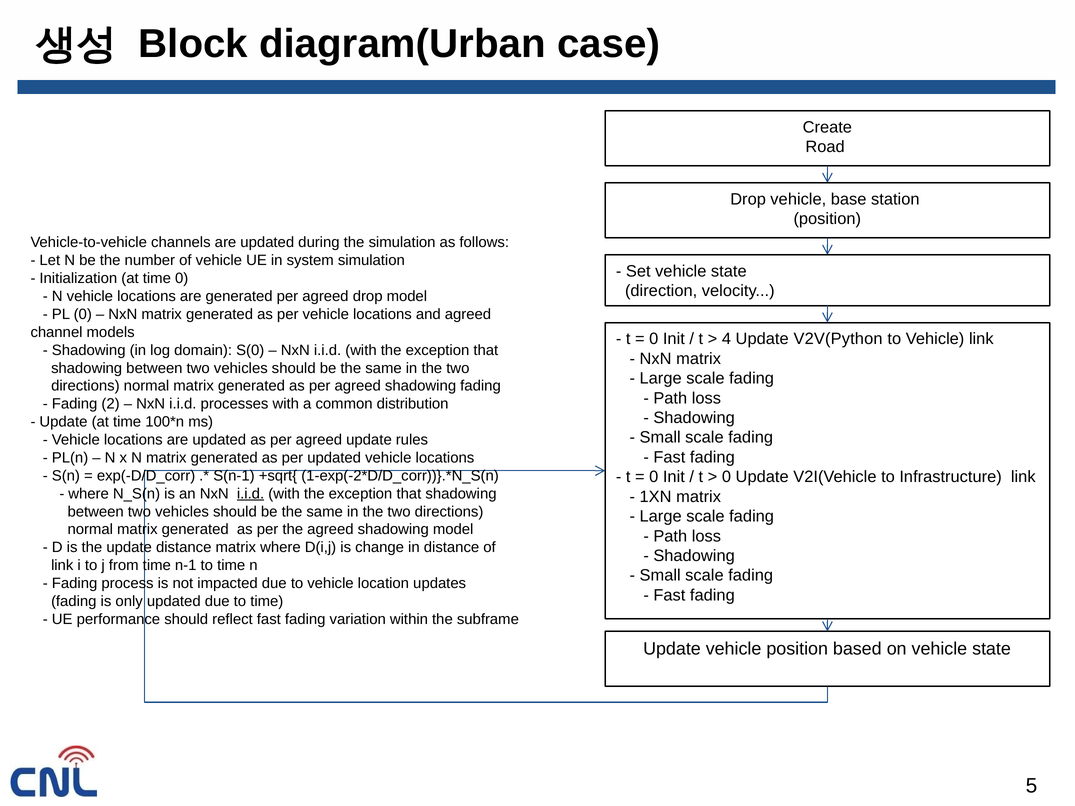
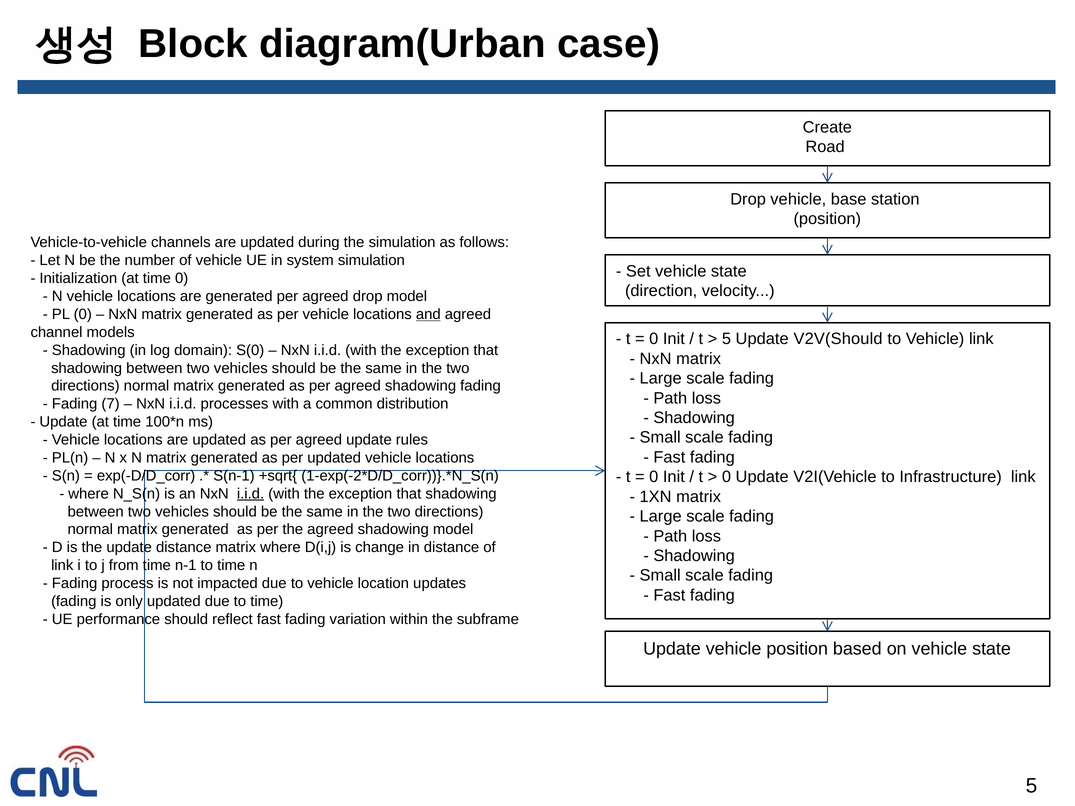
and underline: none -> present (428, 314)
4: 4 -> 5 (727, 339)
V2V(Python: V2V(Python -> V2V(Should (838, 339)
2: 2 -> 7 (111, 404)
